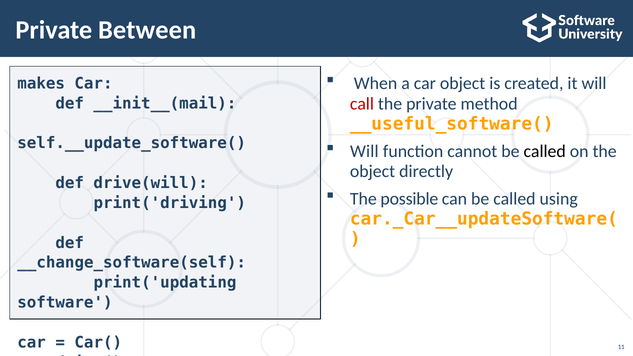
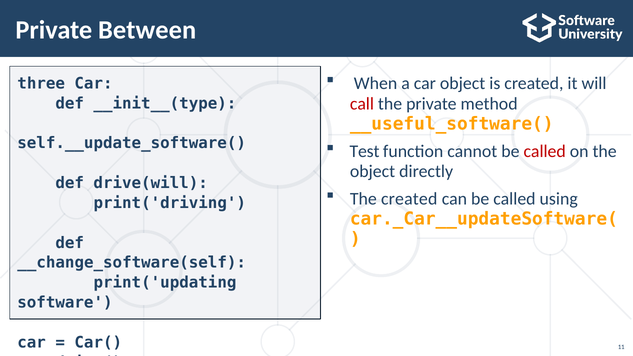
makes: makes -> three (41, 83)
__init__(mail: __init__(mail -> __init__(type (165, 103)
Will: Will -> Test (365, 151)
called colour: black -> red (545, 151)
The possible: possible -> created (409, 199)
